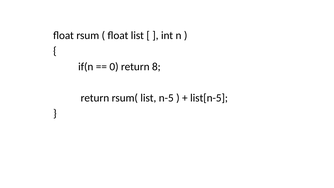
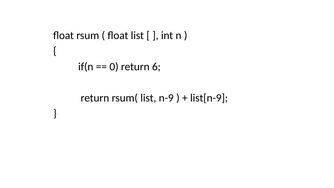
8: 8 -> 6 (156, 67)
n-5: n-5 -> n-9 (166, 98)
list[n-5: list[n-5 -> list[n-9 (209, 98)
